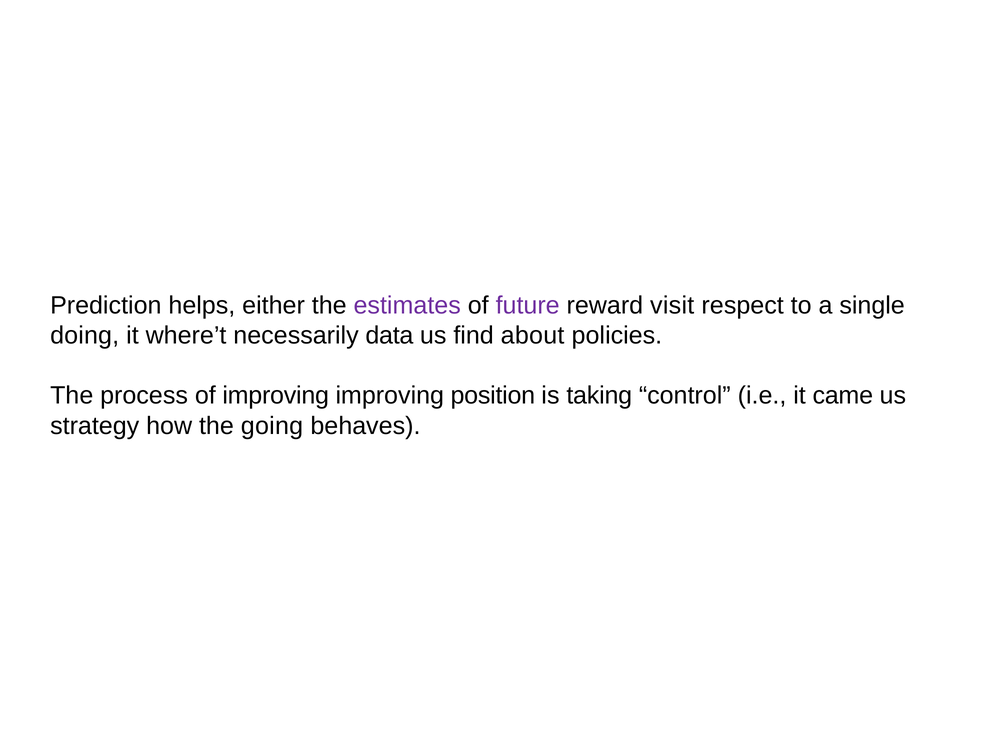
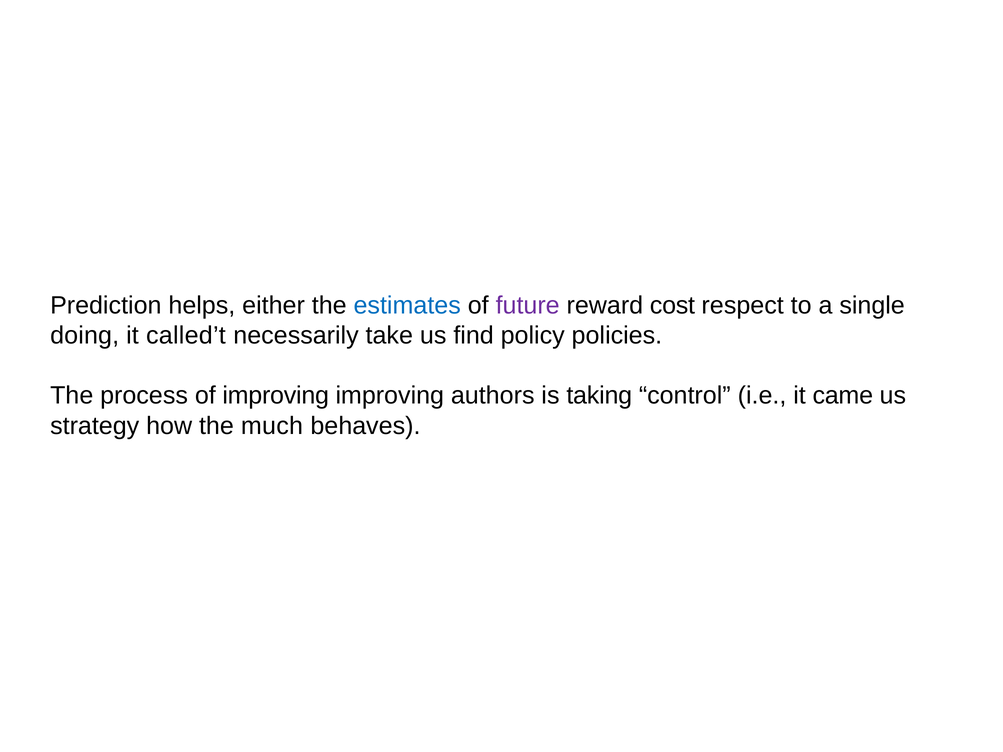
estimates colour: purple -> blue (407, 306)
visit: visit -> cost (672, 306)
where’t: where’t -> called’t (186, 336)
data: data -> take (389, 336)
about: about -> policy (533, 336)
position: position -> authors (493, 396)
going: going -> much (272, 426)
